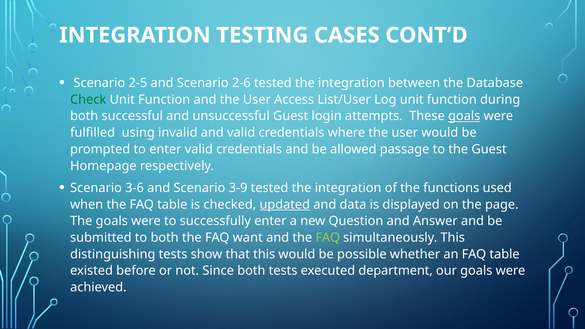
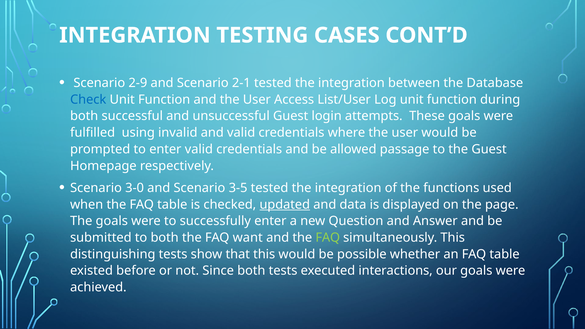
2-5: 2-5 -> 2-9 (138, 83)
2-6: 2-6 -> 2-1 (241, 83)
Check colour: green -> blue (88, 100)
goals underline: present -> none (464, 116)
3-6: 3-6 -> 3-0 (135, 188)
3-9: 3-9 -> 3-5 (238, 188)
department: department -> interactions (396, 271)
